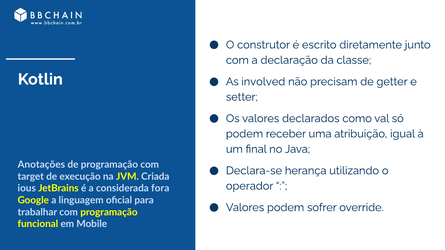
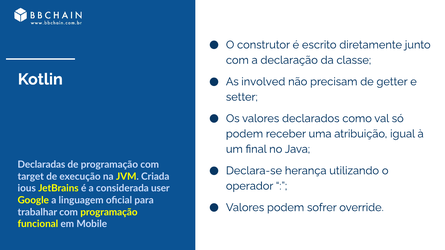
Anotações: Anotações -> Declaradas (41, 165)
fora: fora -> user (160, 189)
